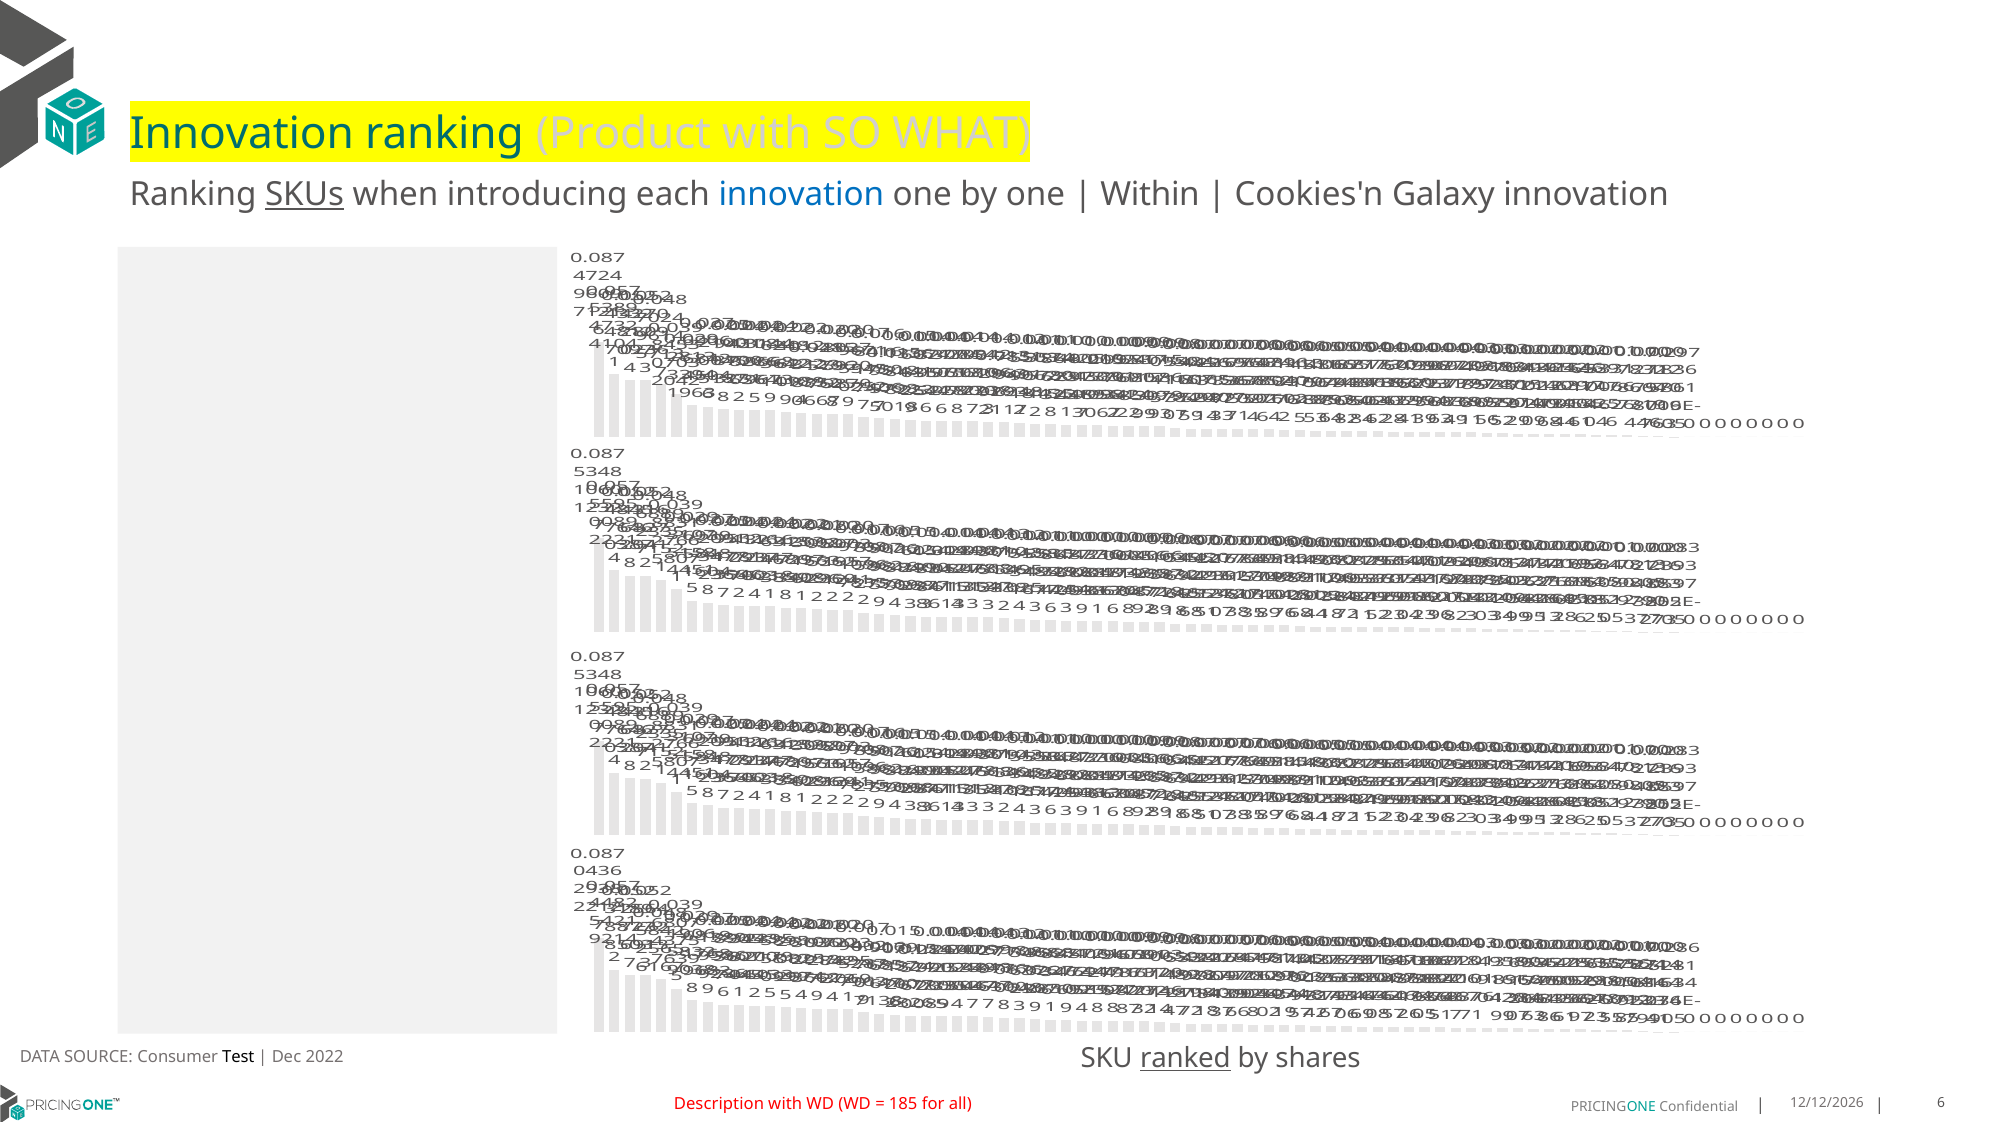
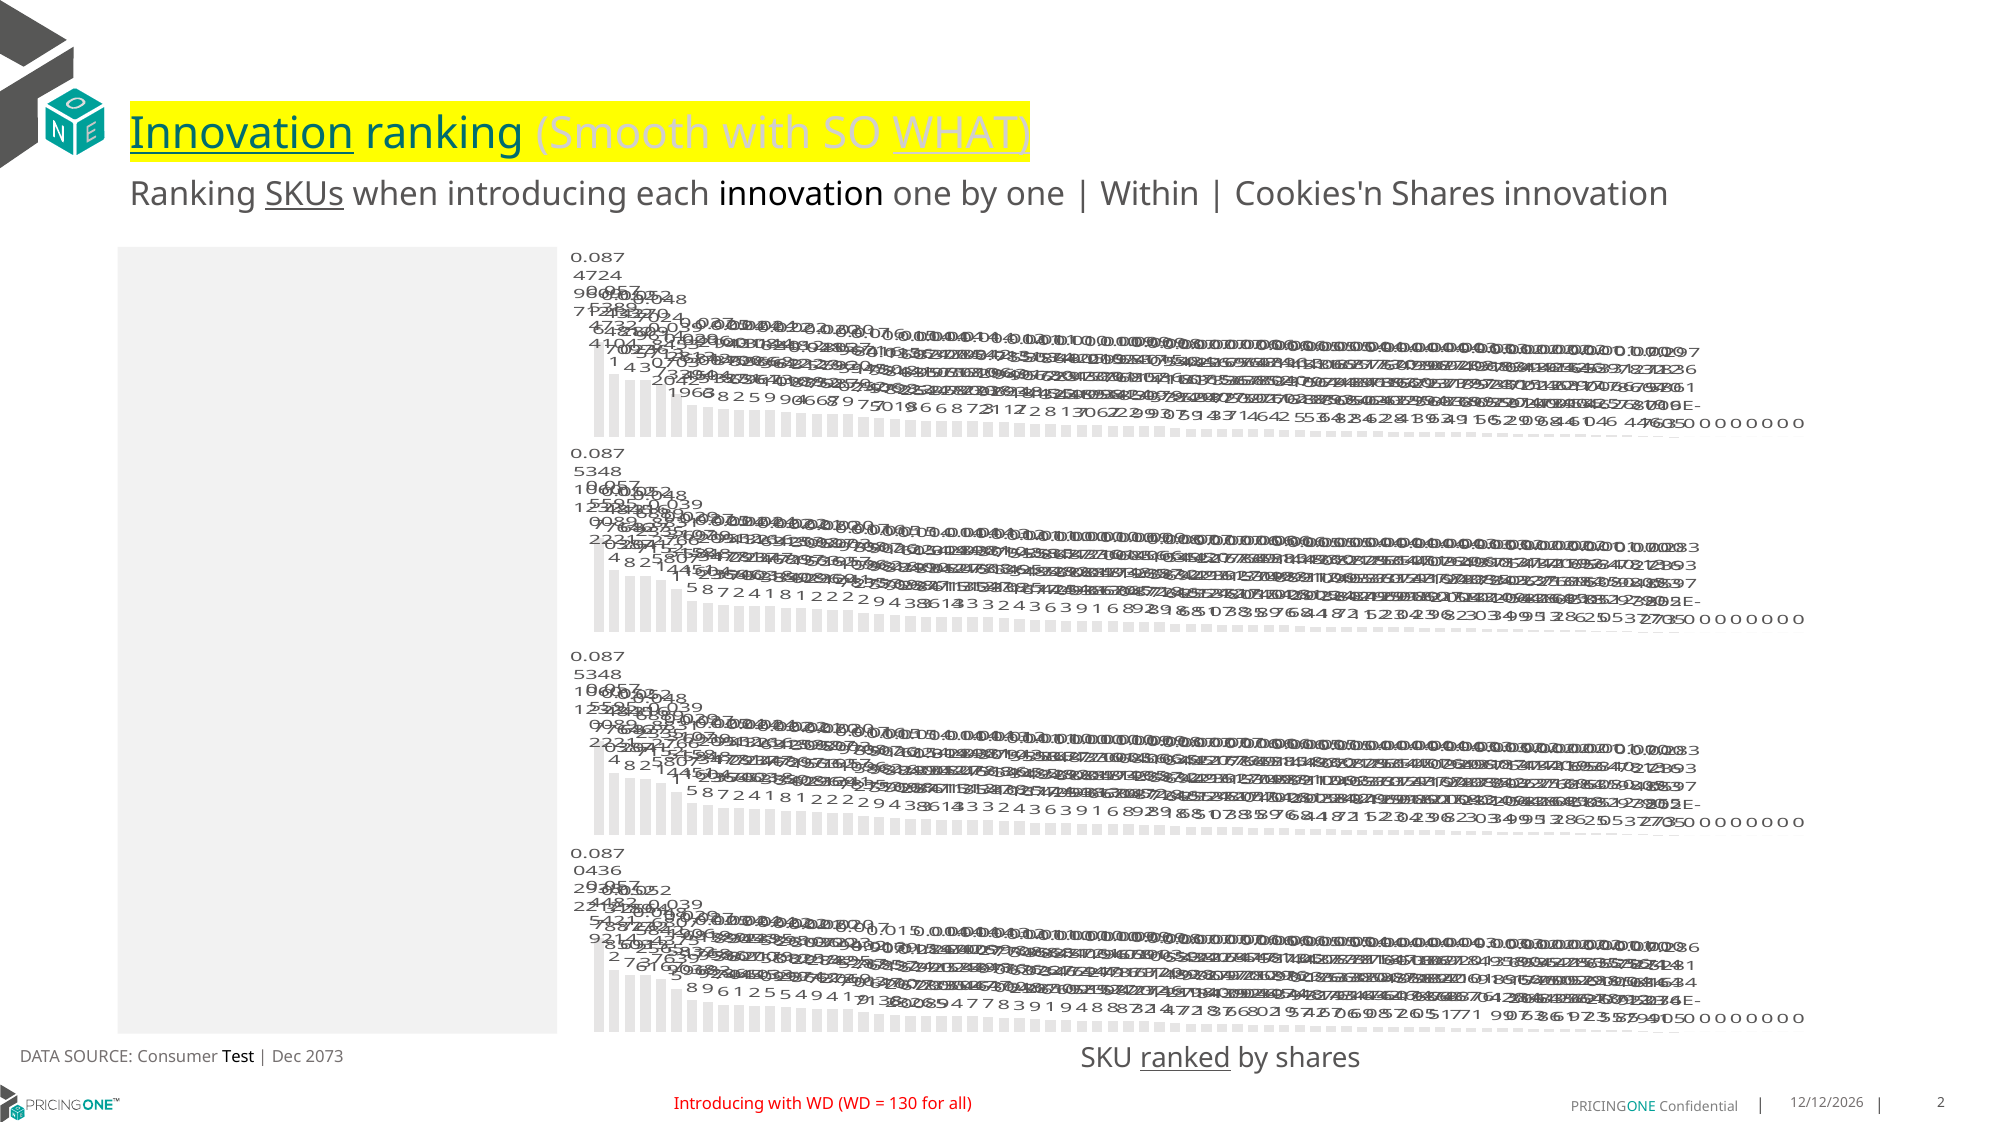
Innovation underline: none -> present (242, 134)
Product: Product -> Smooth (623, 134)
WHAT underline: none -> present (962, 134)
innovation colour: blue -> black (801, 194)
Cookies'n Galaxy: Galaxy -> Shares (1444, 194)
2022: 2022 -> 2073 (325, 1056)
Description: Description -> Introducing (719, 1104)
185: 185 -> 130 (903, 1104)
all 6: 6 -> 2 (1941, 1103)
